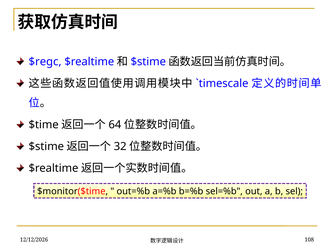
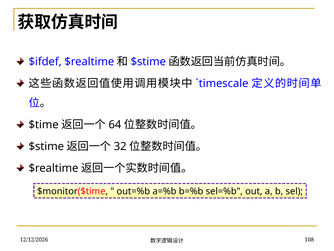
$regc: $regc -> $ifdef (45, 62)
